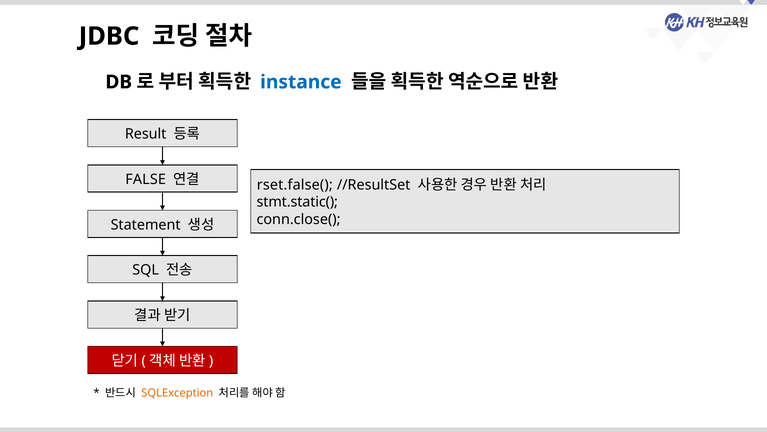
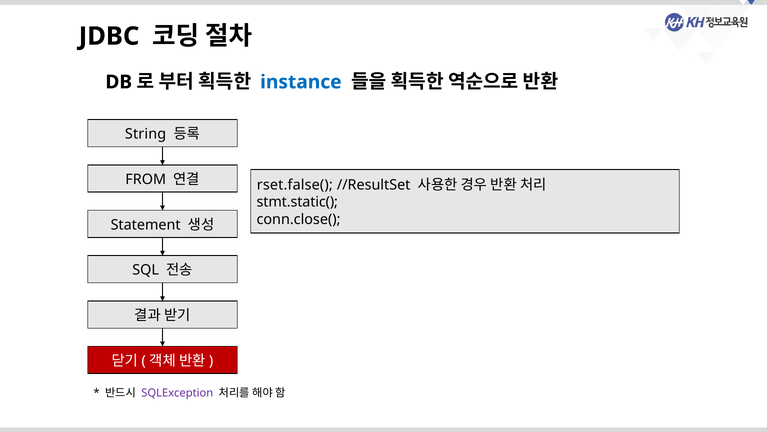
Result: Result -> String (146, 134)
FALSE: FALSE -> FROM (146, 179)
SQLException colour: orange -> purple (177, 393)
